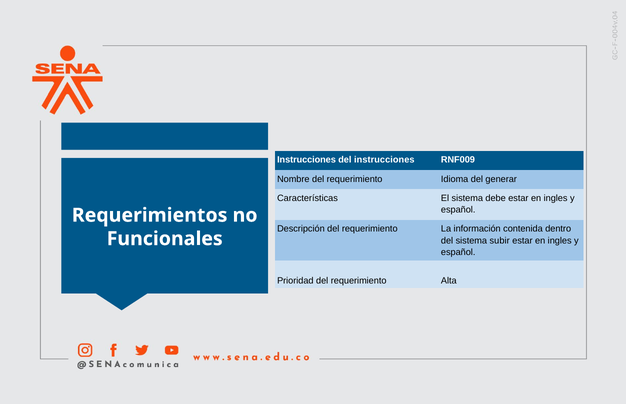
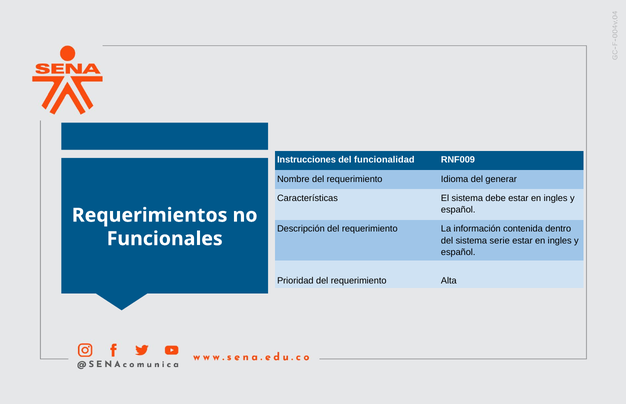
del instrucciones: instrucciones -> funcionalidad (384, 160)
subir: subir -> serie (500, 241)
